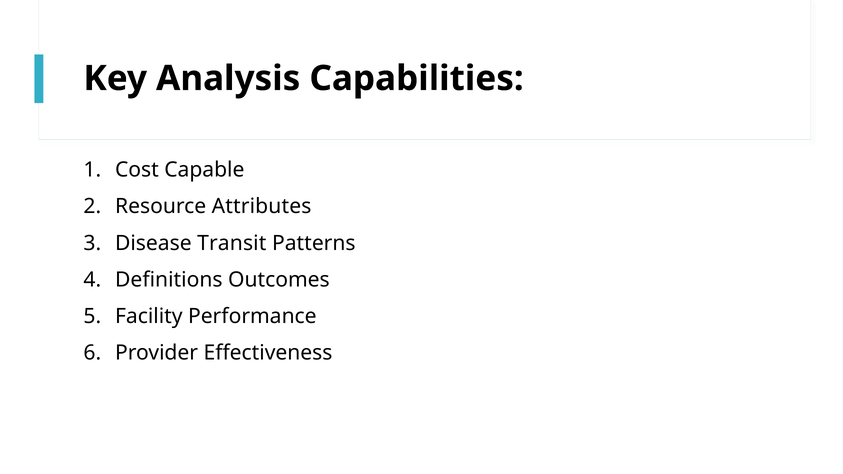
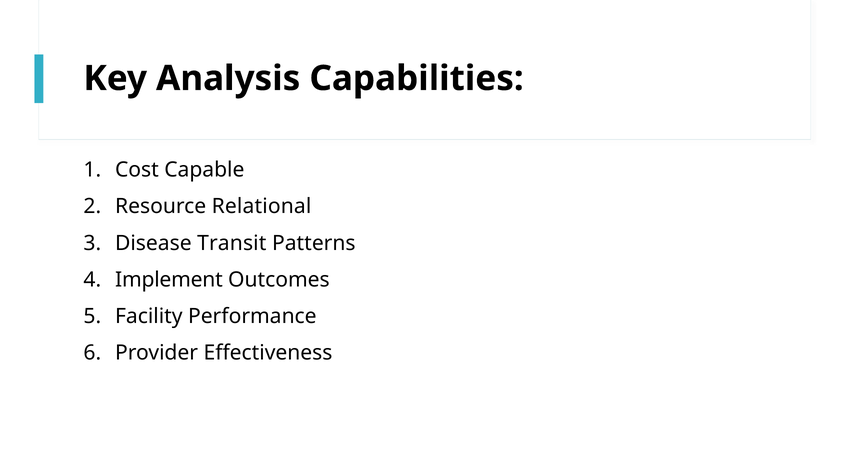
Attributes: Attributes -> Relational (262, 207)
Definitions: Definitions -> Implement (169, 280)
